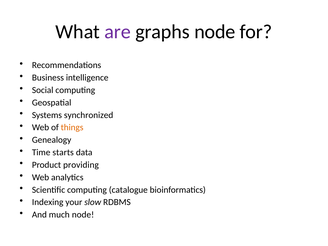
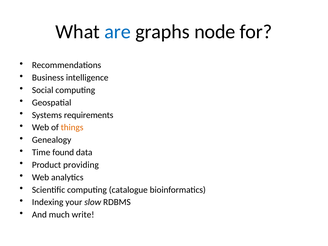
are colour: purple -> blue (118, 32)
synchronized: synchronized -> requirements (89, 115)
starts: starts -> found (63, 152)
much node: node -> write (83, 215)
